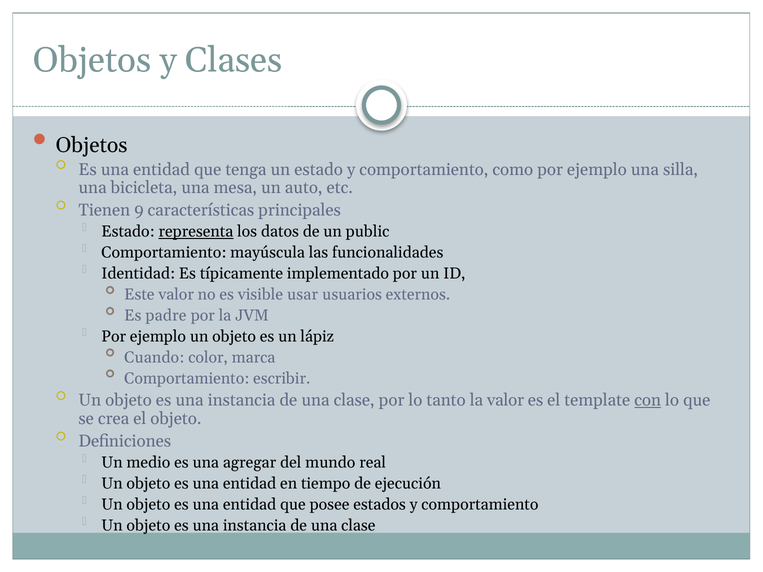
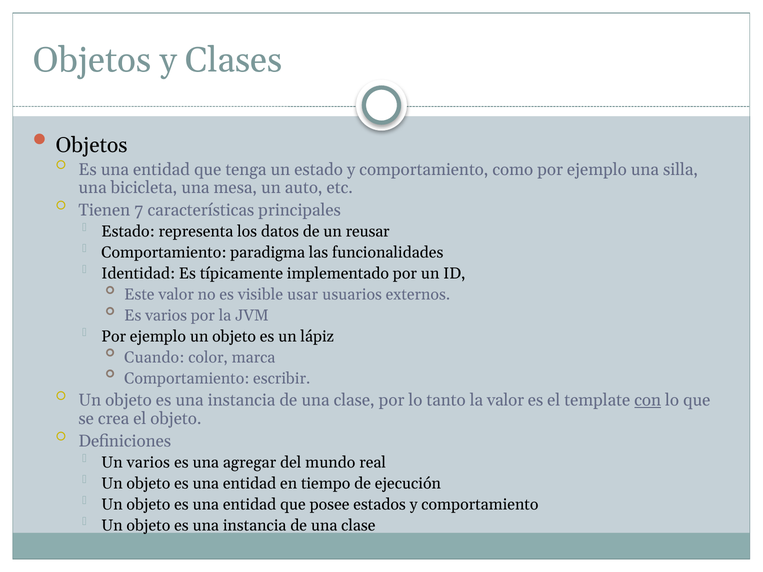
9: 9 -> 7 (139, 210)
representa underline: present -> none (196, 232)
public: public -> reusar (368, 232)
mayúscula: mayúscula -> paradigma (268, 253)
Es padre: padre -> varios (166, 316)
Un medio: medio -> varios (148, 463)
